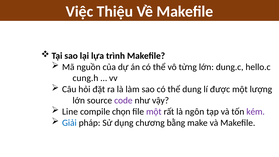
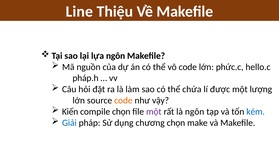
Việc: Việc -> Line (79, 12)
lựa trình: trình -> ngôn (116, 56)
vô từng: từng -> code (188, 67)
dung.c: dung.c -> phức.c (230, 67)
cung.h: cung.h -> pháp.h (86, 78)
dung: dung -> chứa (192, 89)
code colour: purple -> orange (123, 100)
Line: Line -> Kiến (70, 112)
kém colour: purple -> blue (256, 112)
chương bằng: bằng -> chọn (176, 123)
